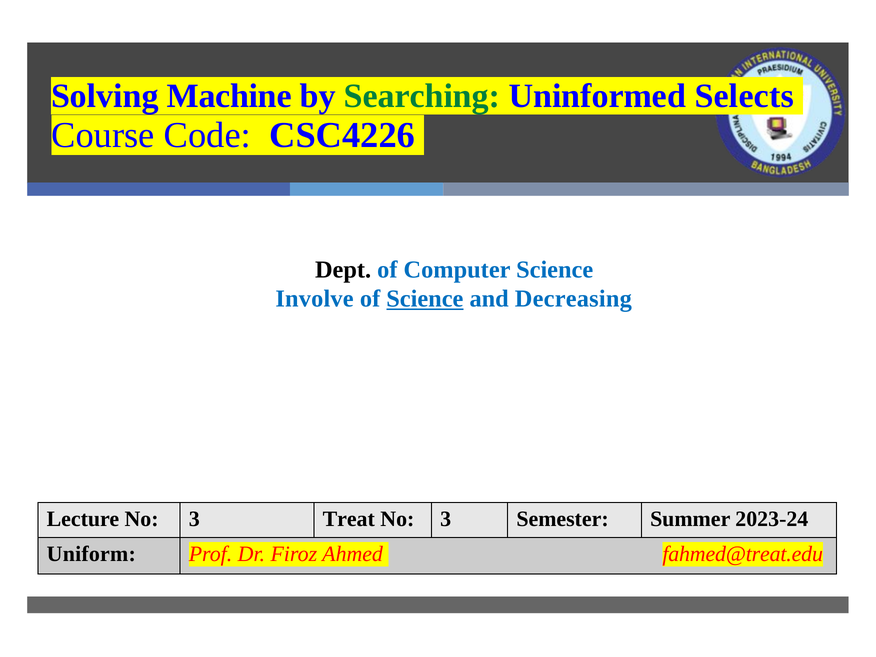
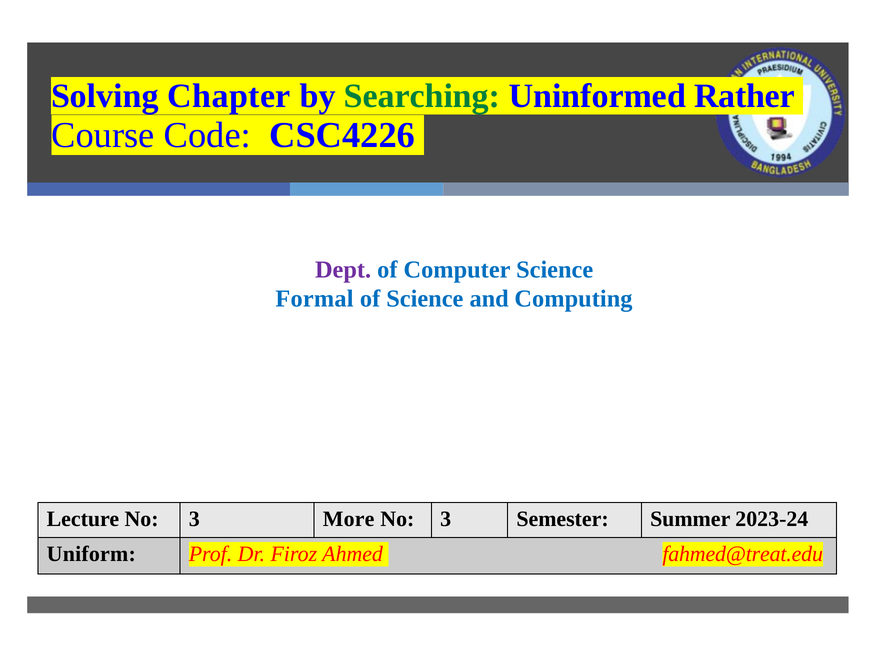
Machine: Machine -> Chapter (229, 96)
Selects: Selects -> Rather (744, 96)
Dept colour: black -> purple (343, 270)
Involve: Involve -> Formal (315, 299)
Science underline: present -> none (425, 299)
Decreasing: Decreasing -> Computing (573, 299)
Treat: Treat -> More (349, 519)
